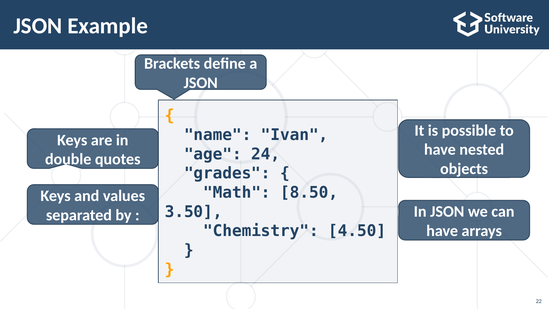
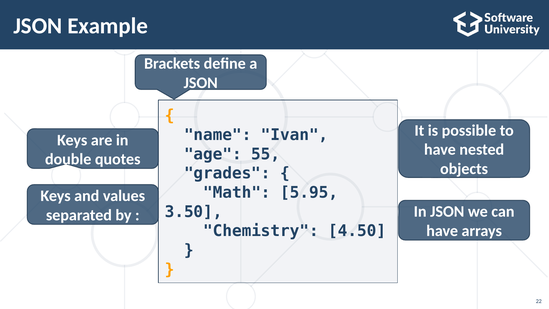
24: 24 -> 55 (266, 154)
8.50: 8.50 -> 5.95 (309, 192)
